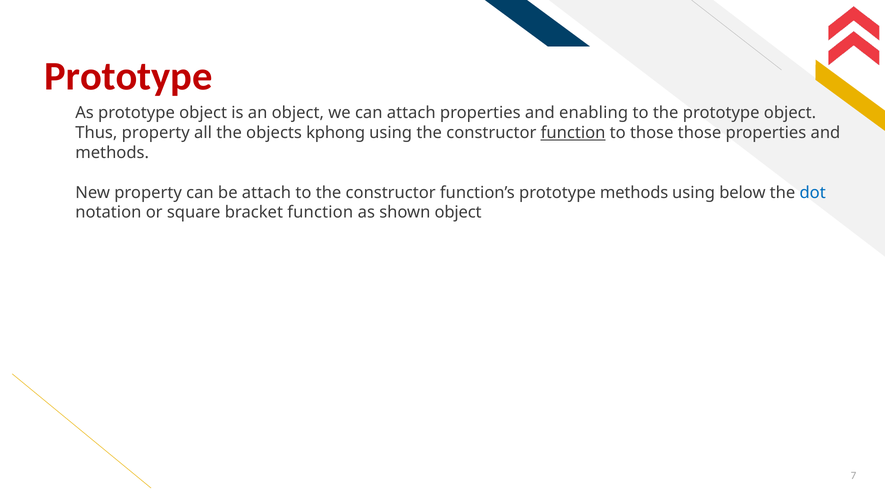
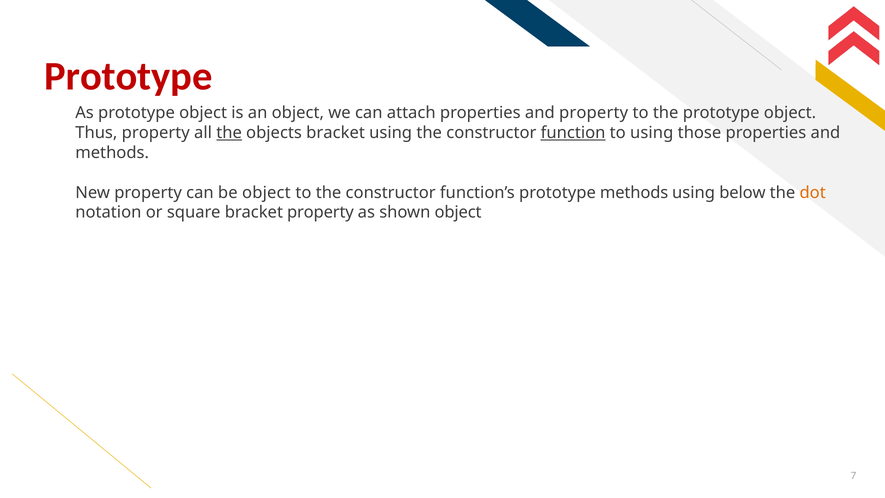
and enabling: enabling -> property (594, 113)
the underline: none -> present (229, 133)
objects kphong: kphong -> bracket (336, 133)
to those: those -> using (652, 133)
be attach: attach -> object (266, 192)
dot colour: blue -> orange (813, 192)
bracket function: function -> property (320, 212)
